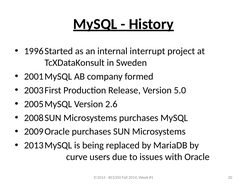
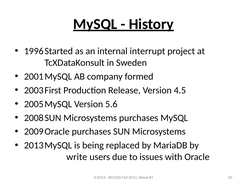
5.0: 5.0 -> 4.5 (180, 90)
2.6: 2.6 -> 5.6 (111, 104)
curve: curve -> write (77, 156)
